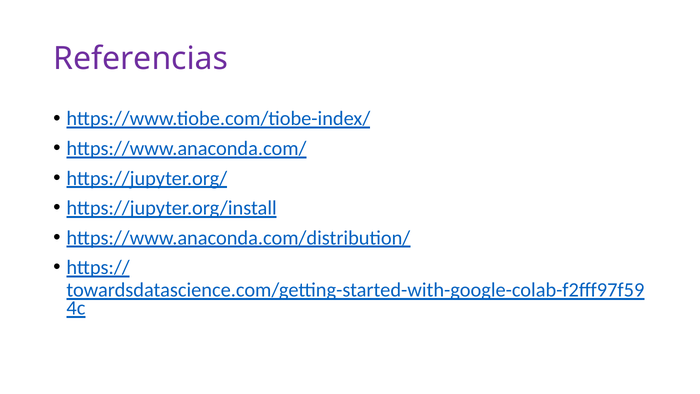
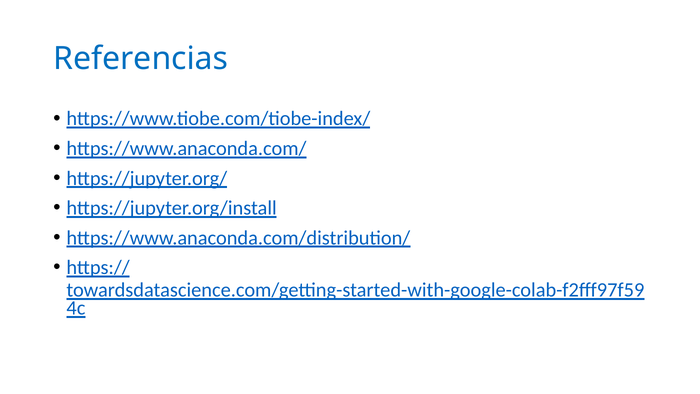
Referencias colour: purple -> blue (141, 59)
